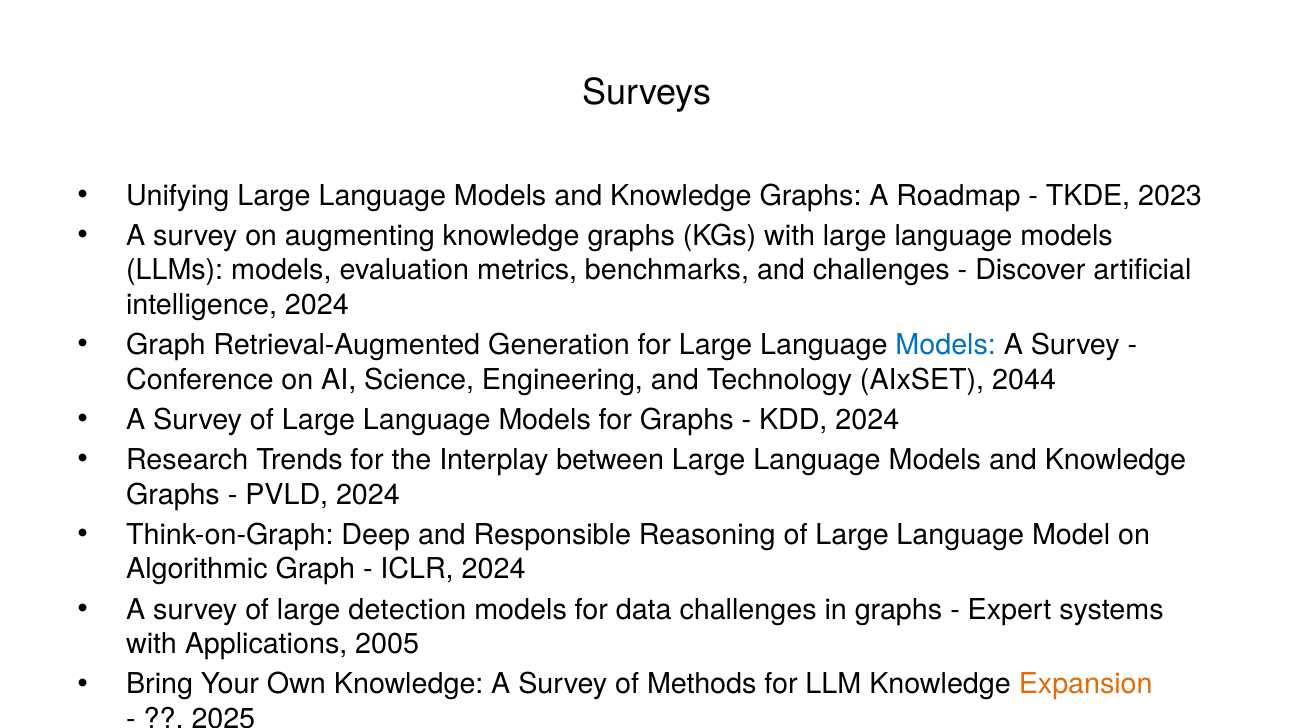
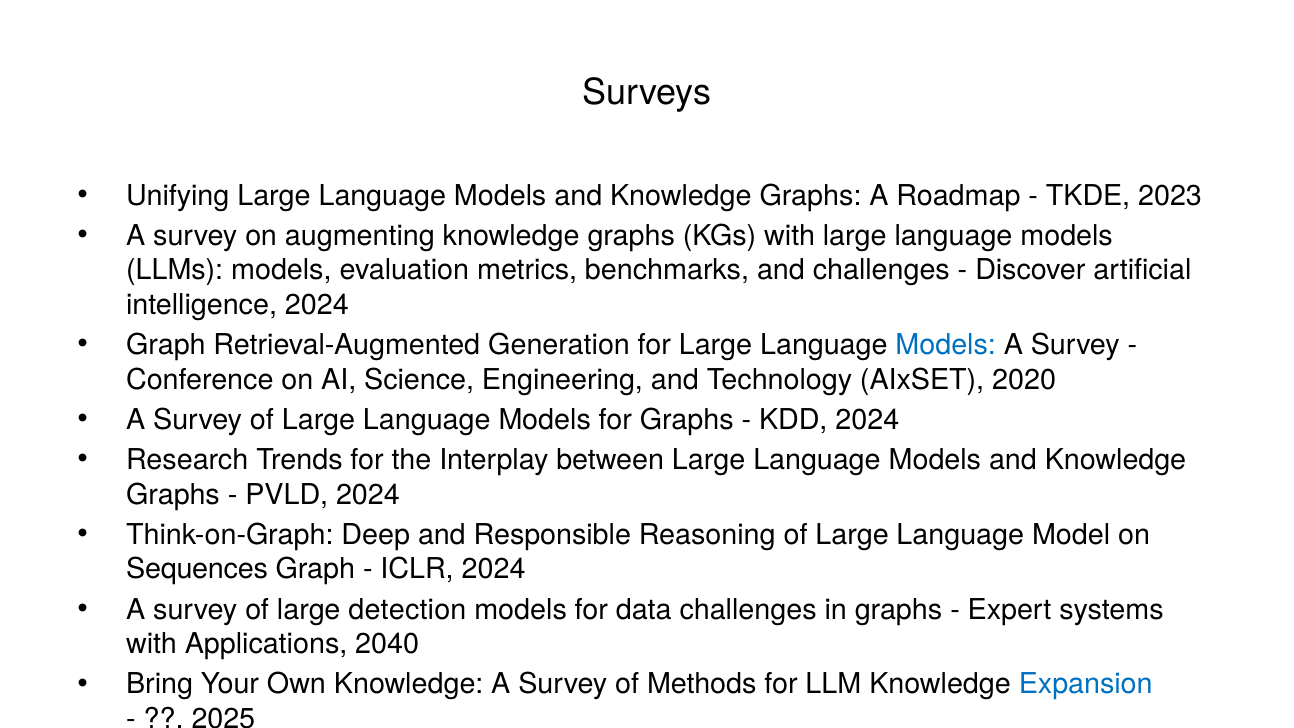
2044: 2044 -> 2020 (1024, 380)
Algorithmic: Algorithmic -> Sequences (197, 569)
2005: 2005 -> 2040 (387, 644)
Expansion colour: orange -> blue (1086, 684)
